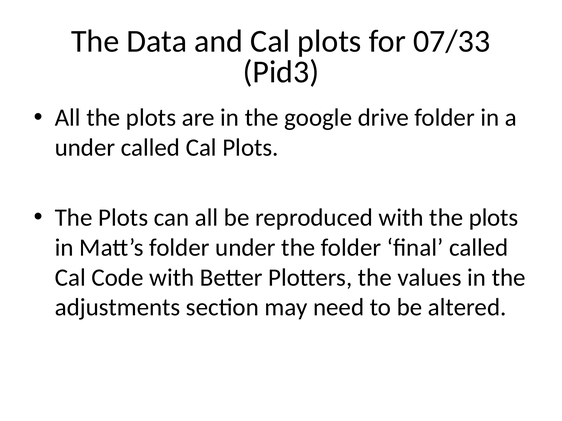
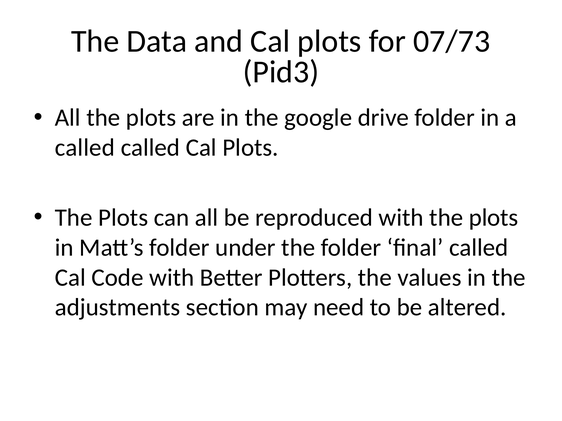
07/33: 07/33 -> 07/73 (452, 41)
under: under -> called (85, 148)
